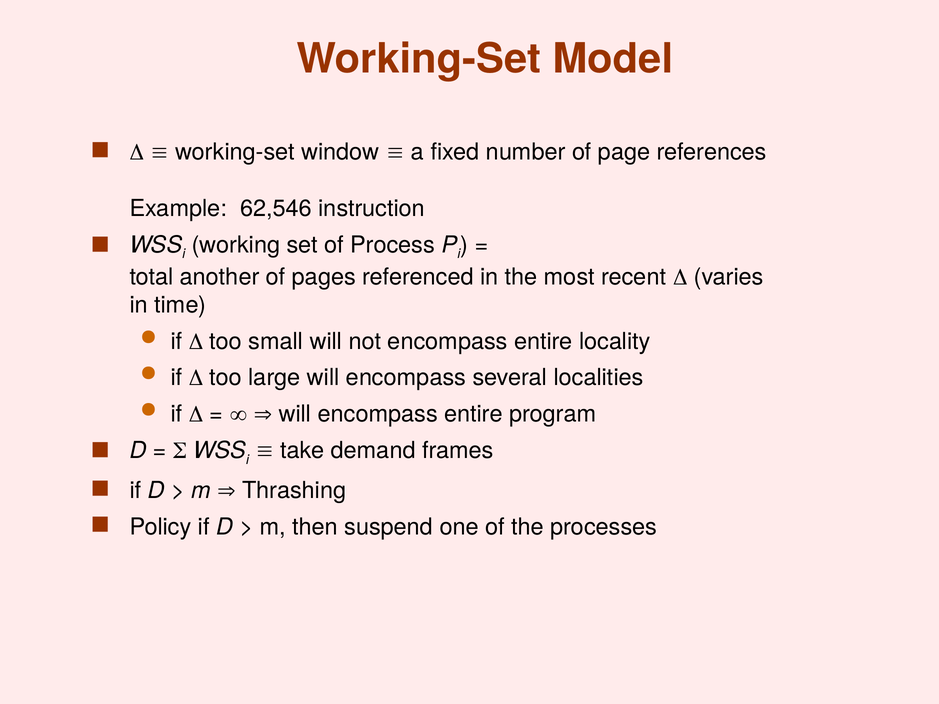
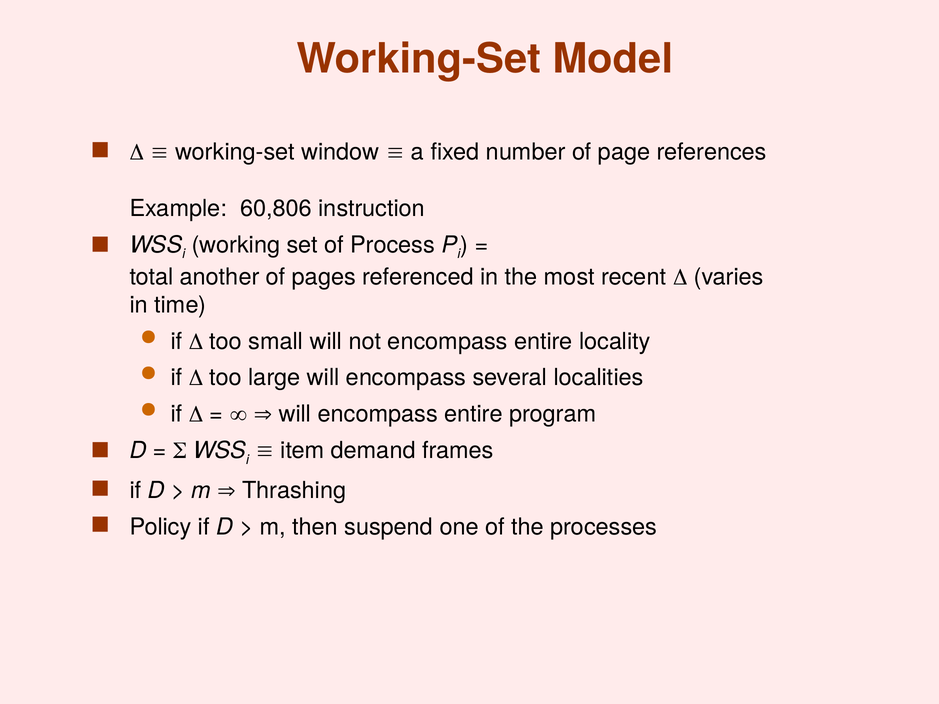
62,546: 62,546 -> 60,806 (276, 208)
take: take -> item (302, 451)
